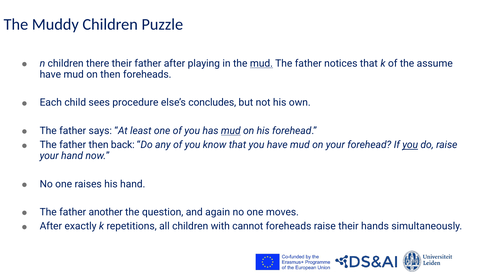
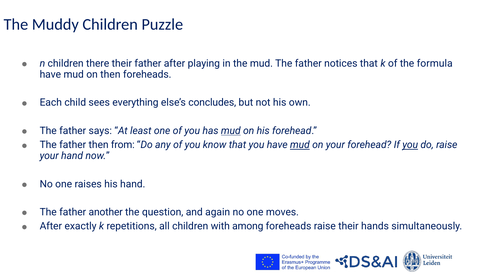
mud underline: present -> none (261, 63)
assume: assume -> formula (435, 63)
procedure: procedure -> everything (135, 102)
back: back -> from (123, 145)
mud underline: none -> present (300, 145)
cannot: cannot -> among (248, 226)
